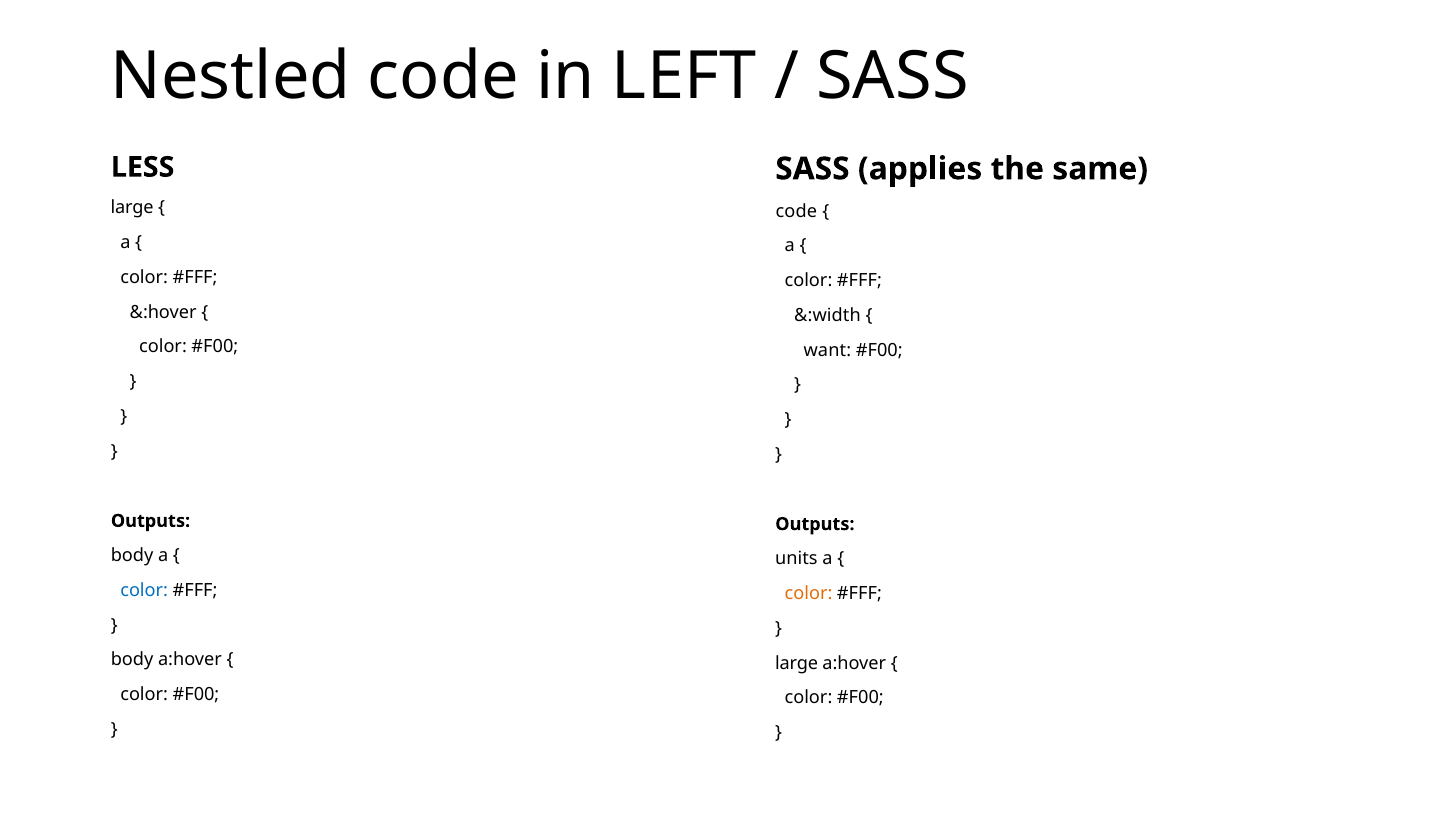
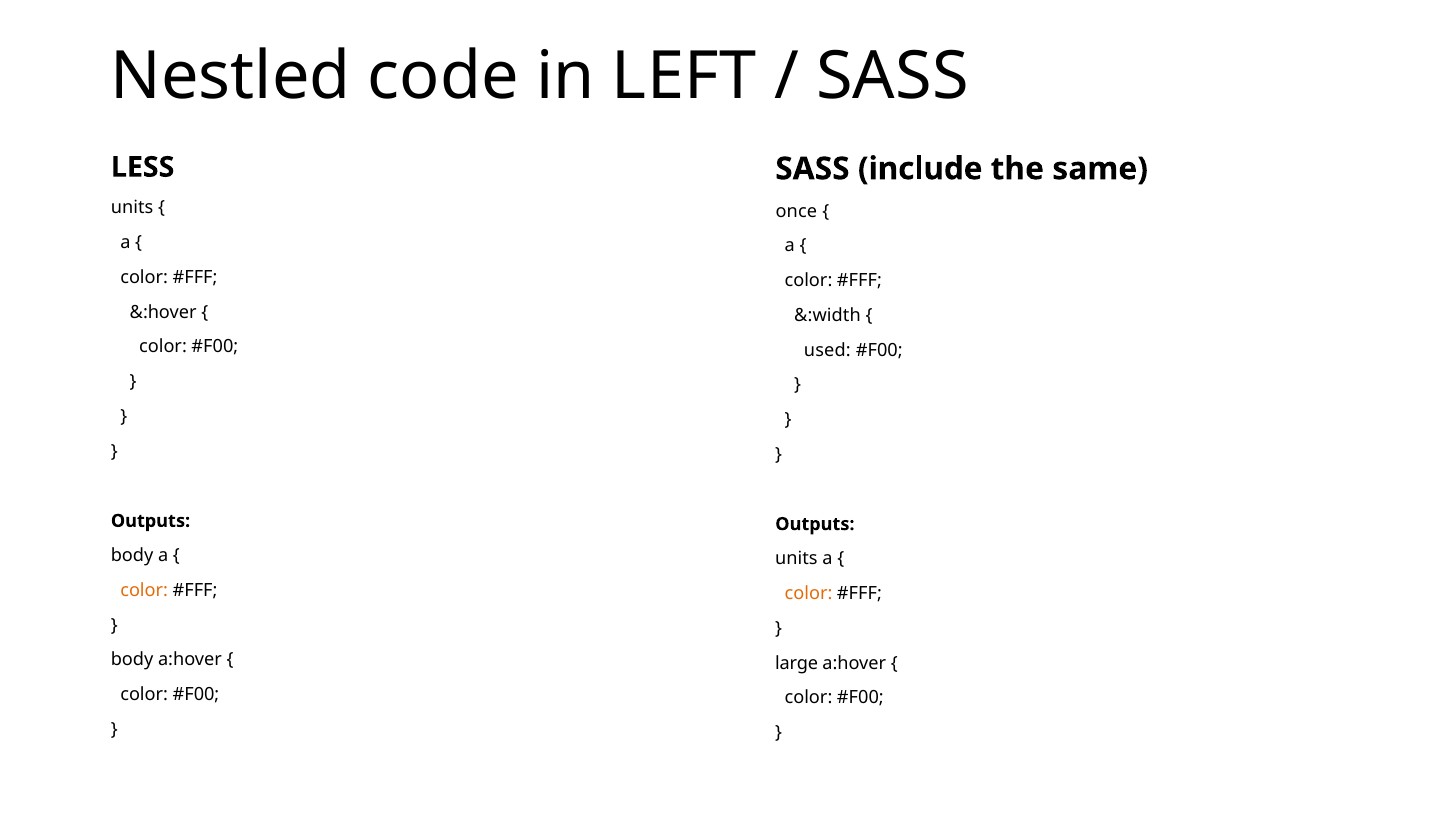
applies: applies -> include (920, 169)
large: large -> units (132, 208)
code: code -> once (796, 211)
want: want -> used (827, 350)
color colour: blue -> orange (144, 590)
